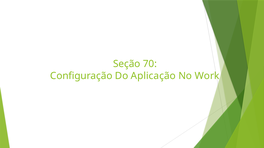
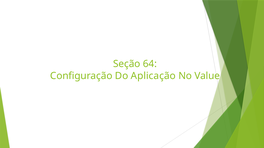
70: 70 -> 64 (150, 64)
Work: Work -> Value (207, 76)
